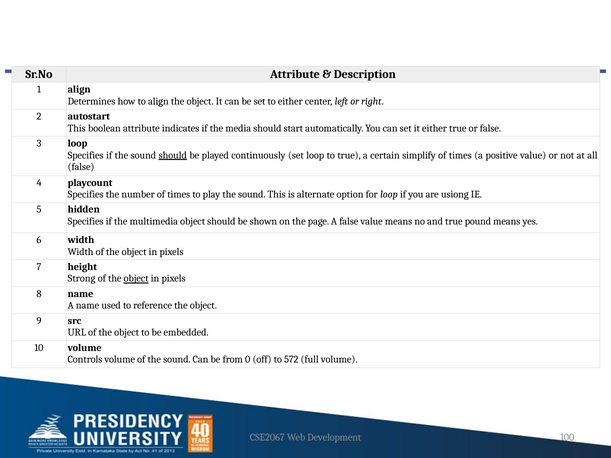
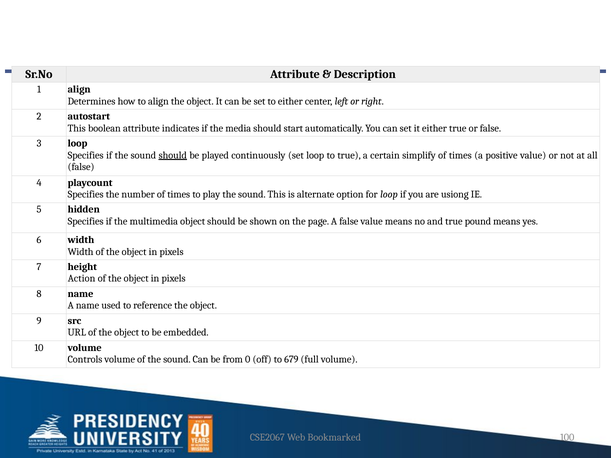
Strong: Strong -> Action (82, 279)
object underline: present -> none (136, 279)
572: 572 -> 679 (291, 360)
Development: Development -> Bookmarked (334, 438)
